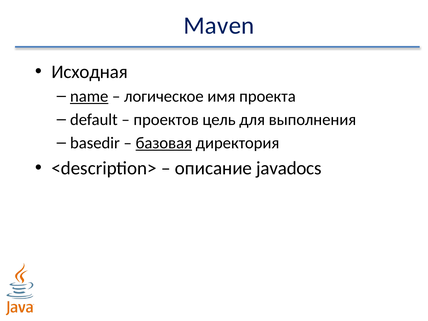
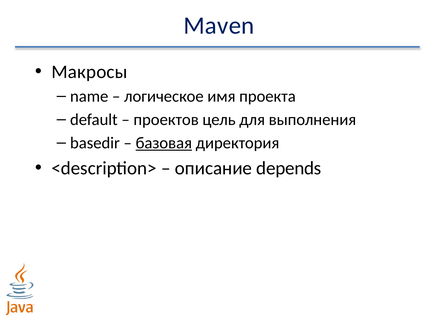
Исходная: Исходная -> Макросы (90, 72)
name underline: present -> none (89, 96)
javadocs: javadocs -> depends (289, 168)
